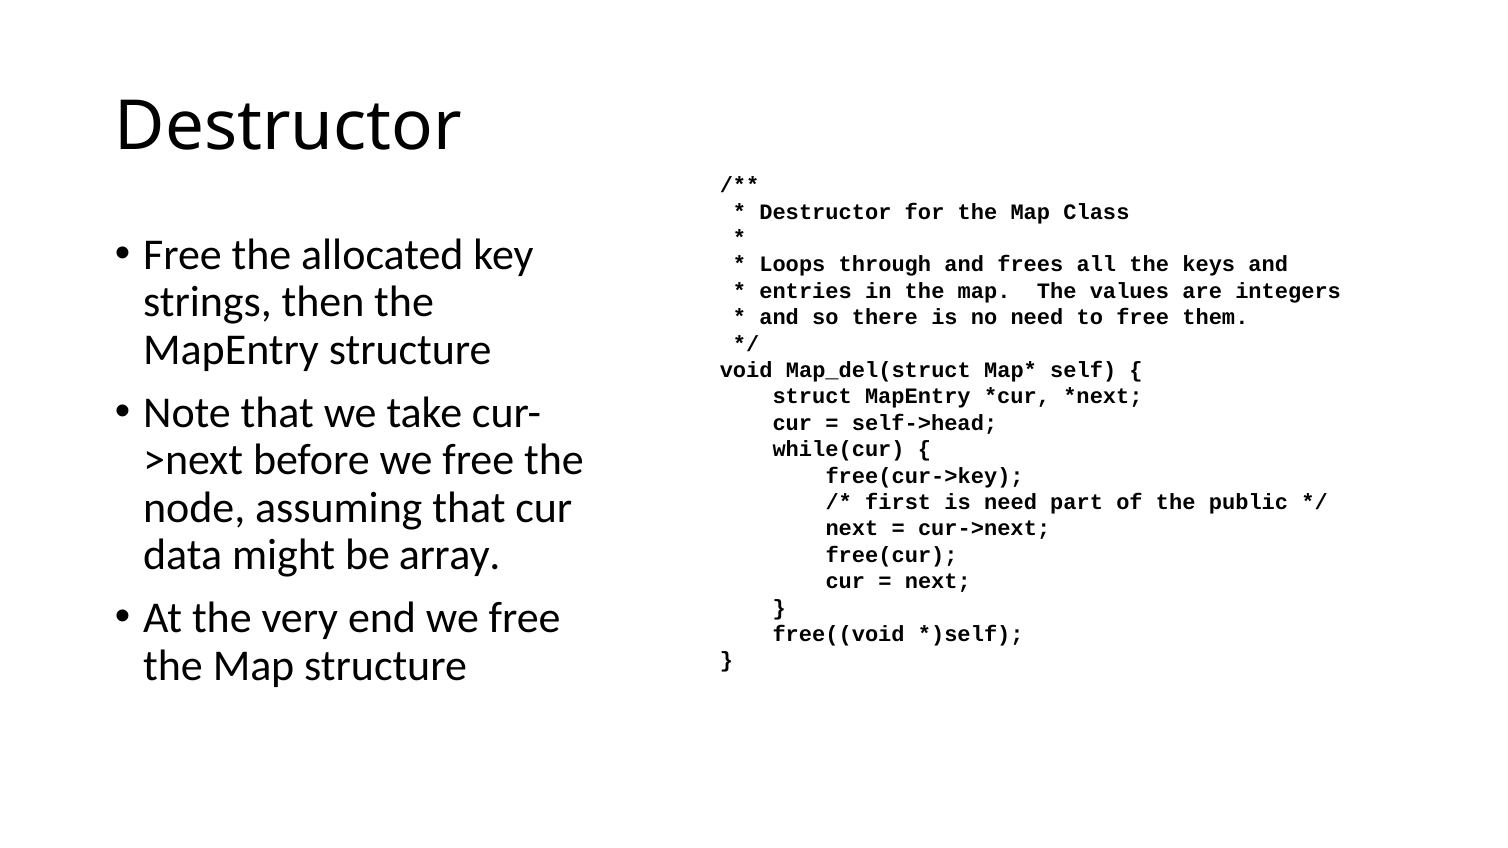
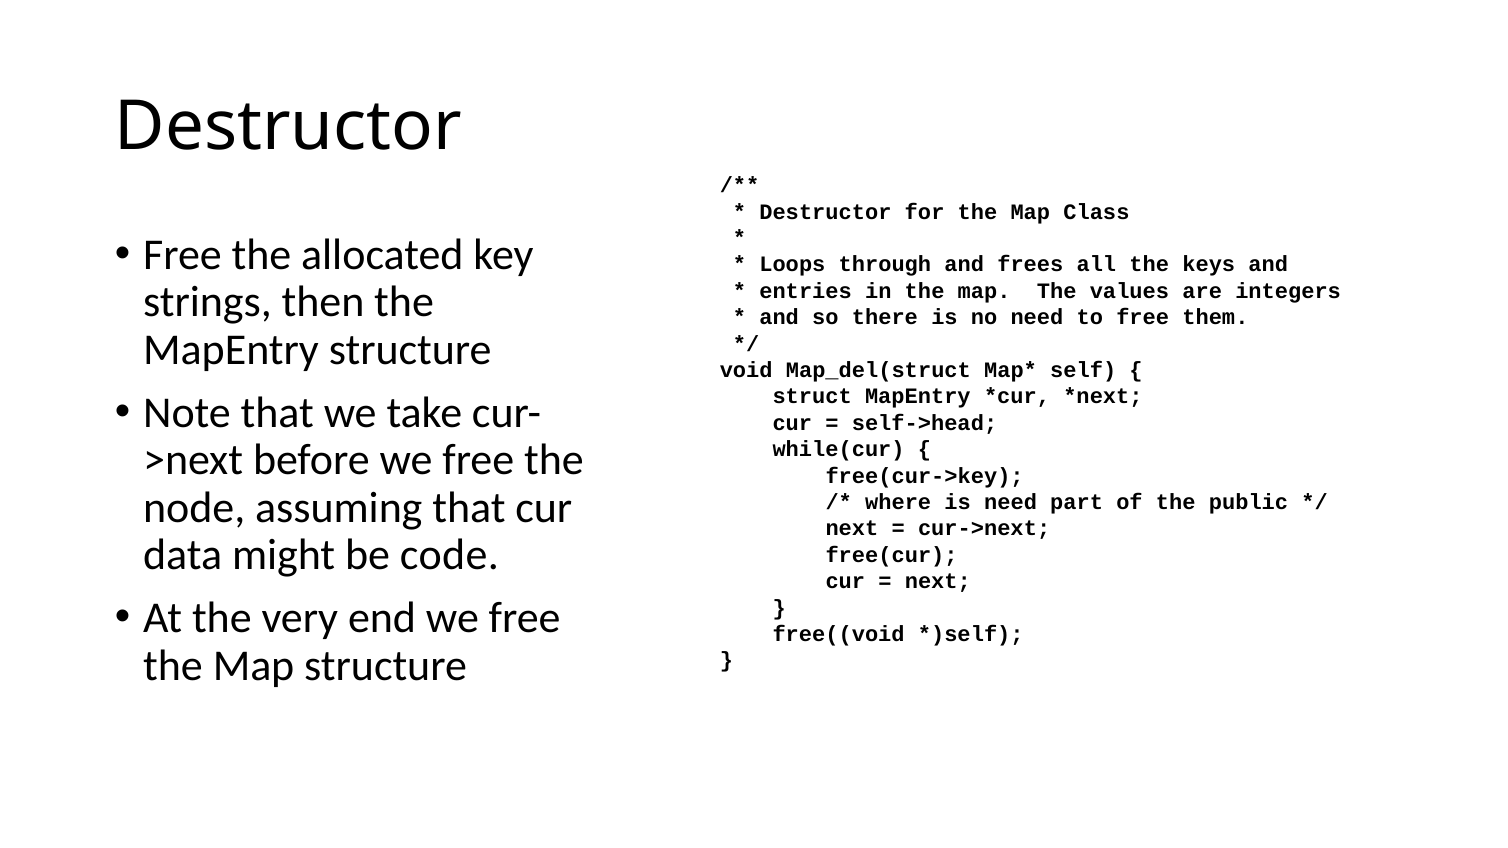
first: first -> where (898, 502)
array: array -> code (449, 555)
